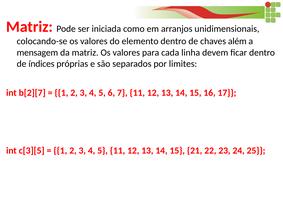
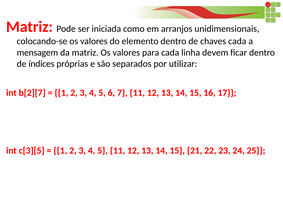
chaves além: além -> cada (237, 41)
limites: limites -> utilizar (183, 64)
